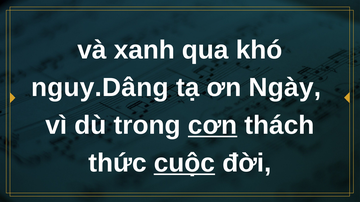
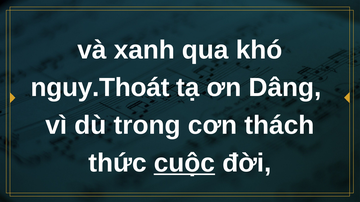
nguy.Dâng: nguy.Dâng -> nguy.Thoát (100, 88)
Ngày: Ngày -> Dâng (285, 88)
cơn underline: present -> none (213, 126)
